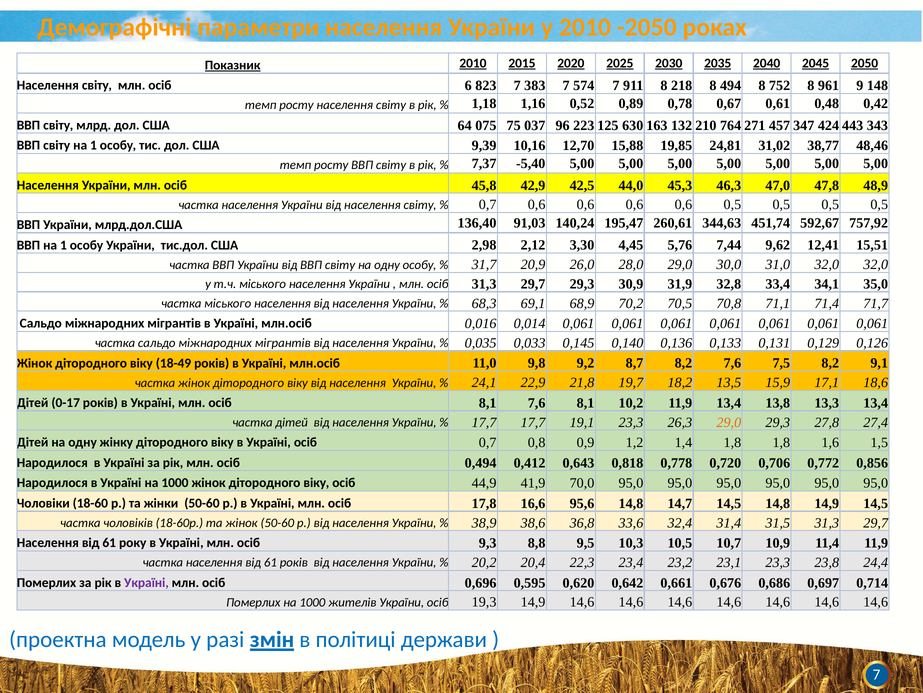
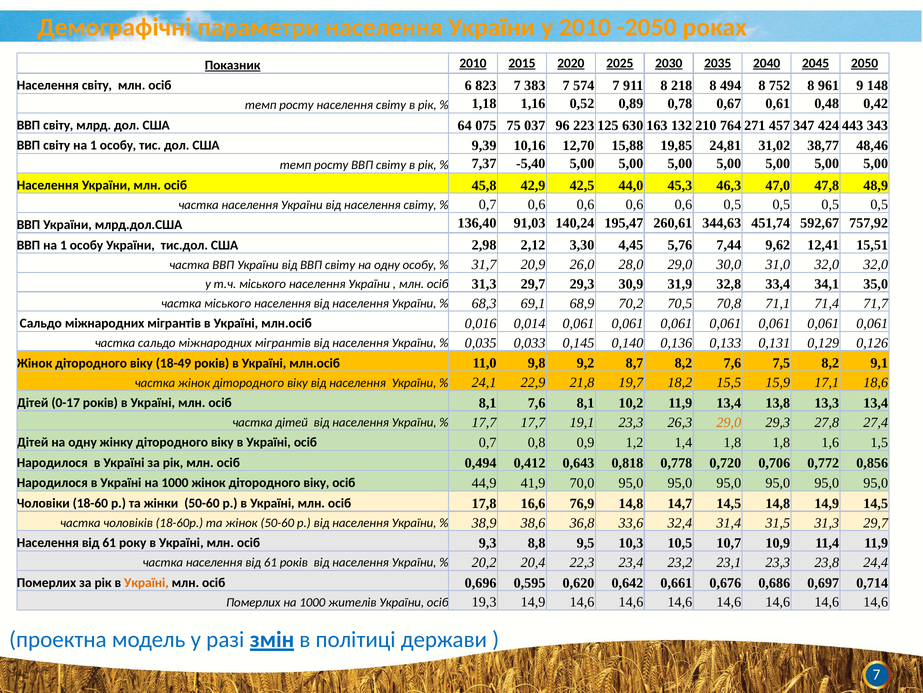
13,5: 13,5 -> 15,5 (729, 382)
95,6: 95,6 -> 76,9 (582, 503)
Україні colour: purple -> orange (146, 582)
